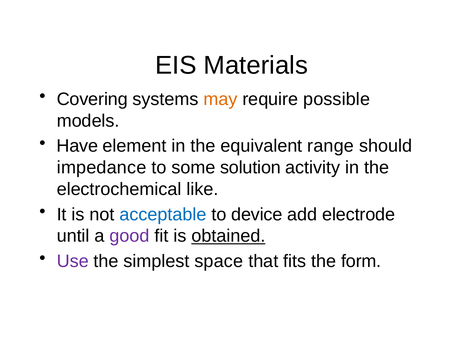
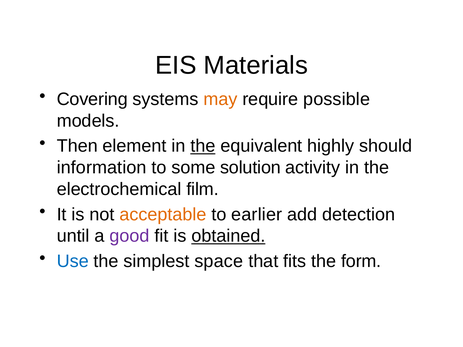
Have: Have -> Then (77, 146)
the underline: none -> present (203, 146)
range: range -> highly (331, 146)
impedance: impedance -> information (102, 168)
like: like -> film (203, 189)
acceptable colour: blue -> orange (163, 215)
device: device -> earlier (257, 215)
electrode: electrode -> detection (359, 215)
Use colour: purple -> blue (73, 261)
